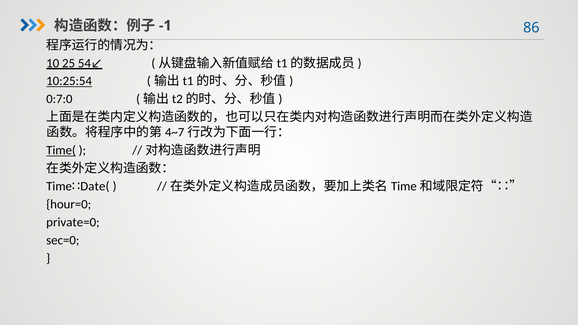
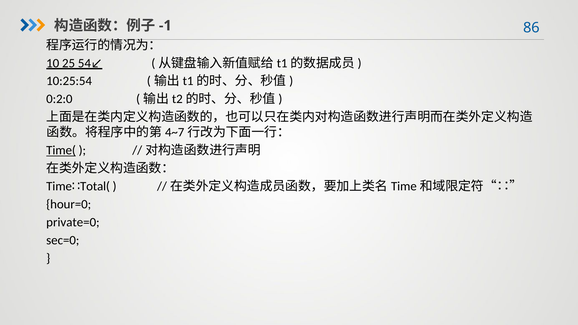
10:25:54 underline: present -> none (69, 81)
0:7:0: 0:7:0 -> 0:2:0 (59, 99)
Date(: Date( -> Total( (95, 186)
